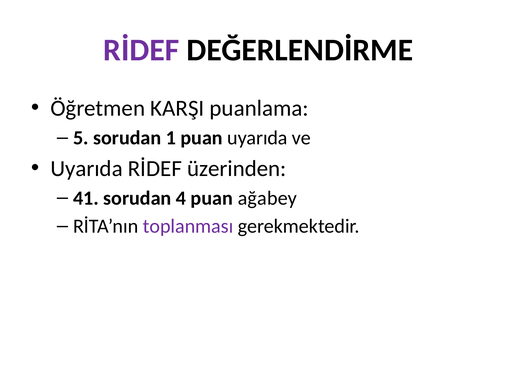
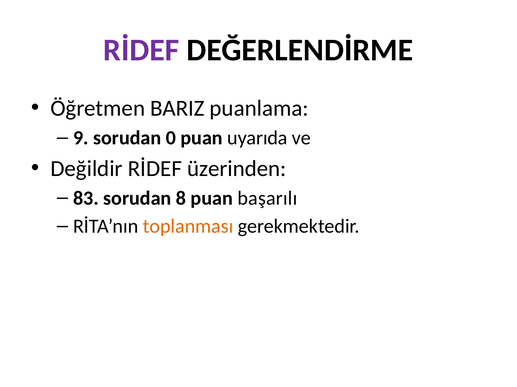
KARŞI: KARŞI -> BARIZ (177, 108)
5: 5 -> 9 (81, 138)
1: 1 -> 0 (171, 138)
Uyarıda: Uyarıda -> Değildir (87, 169)
41: 41 -> 83 (86, 198)
4: 4 -> 8 (181, 198)
ağabey: ağabey -> başarılı (267, 198)
toplanması colour: purple -> orange (188, 227)
